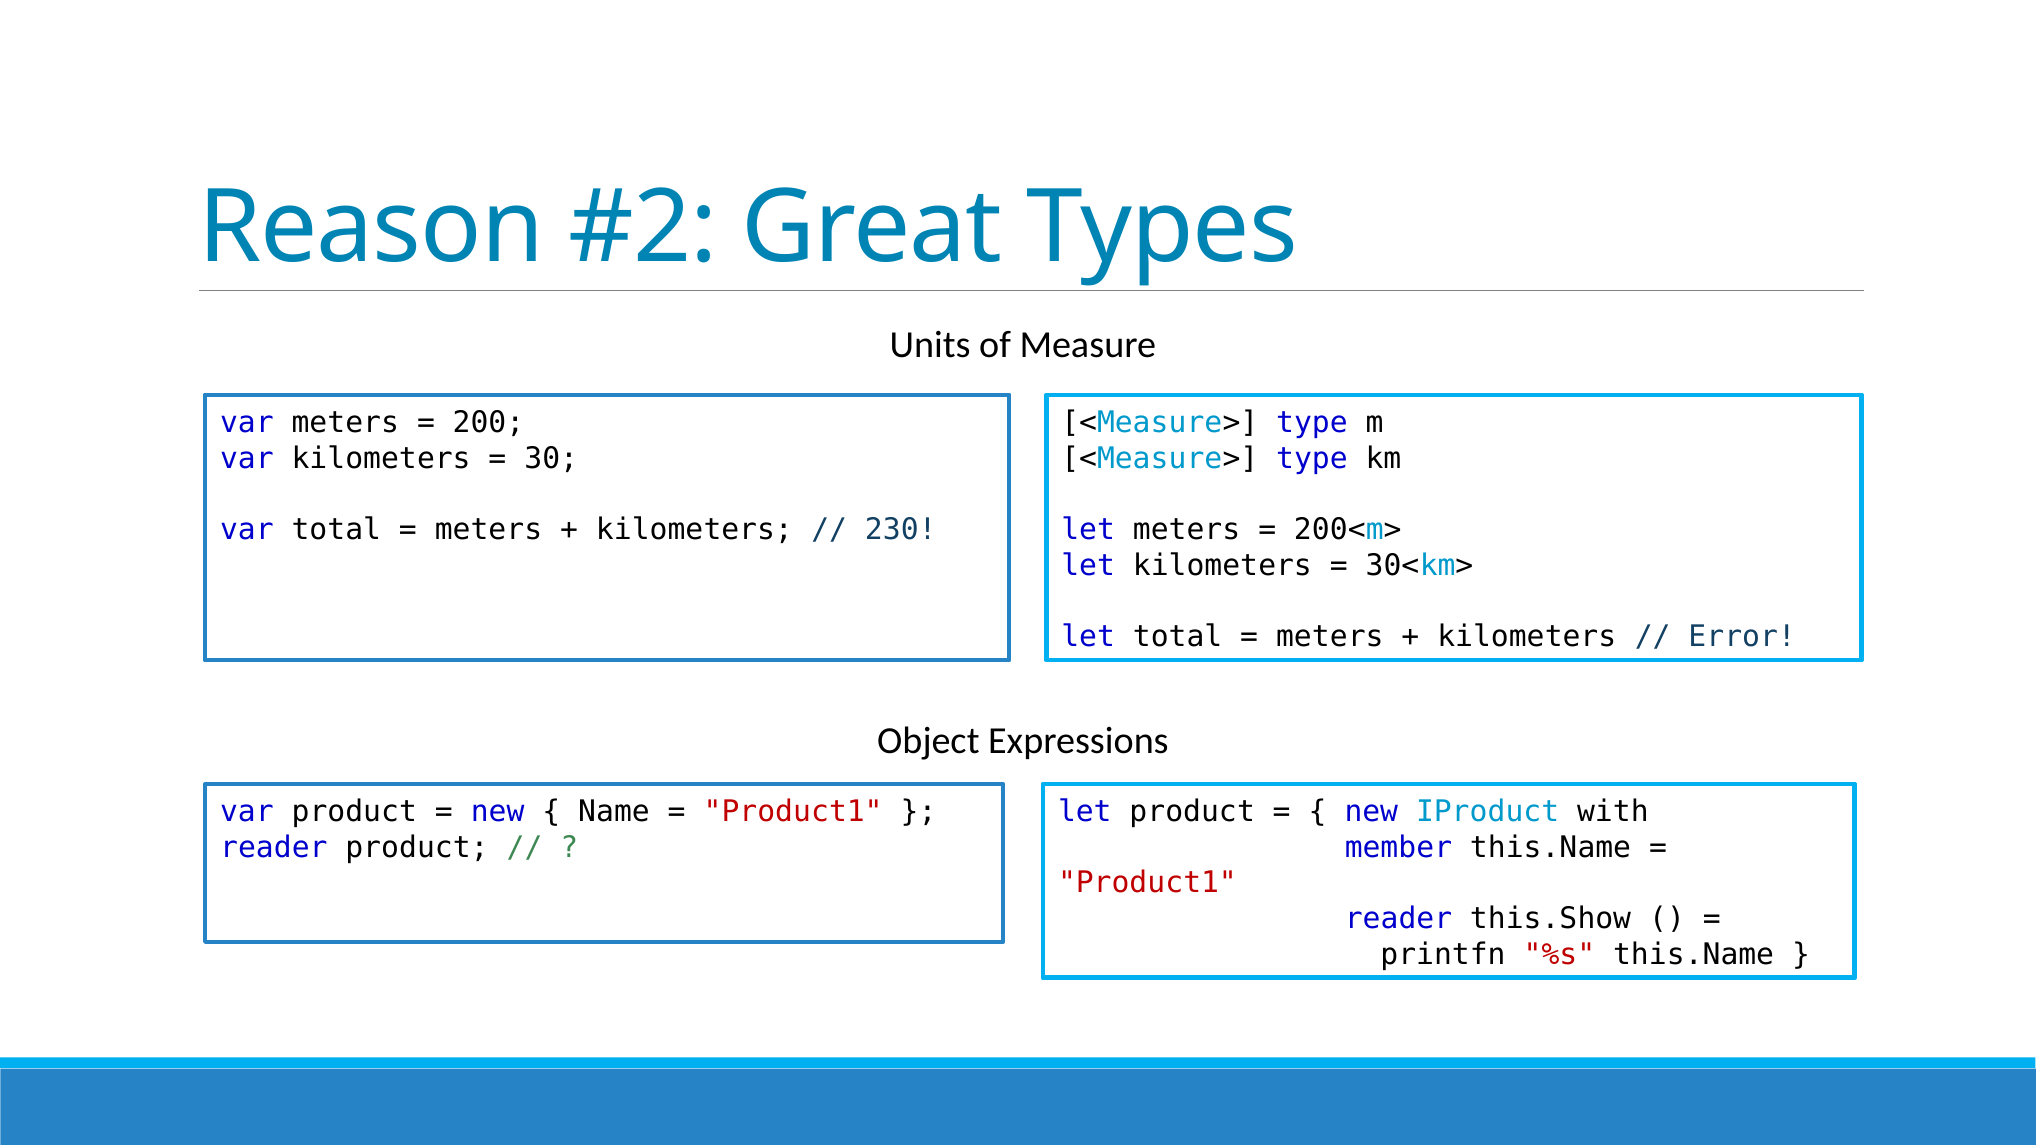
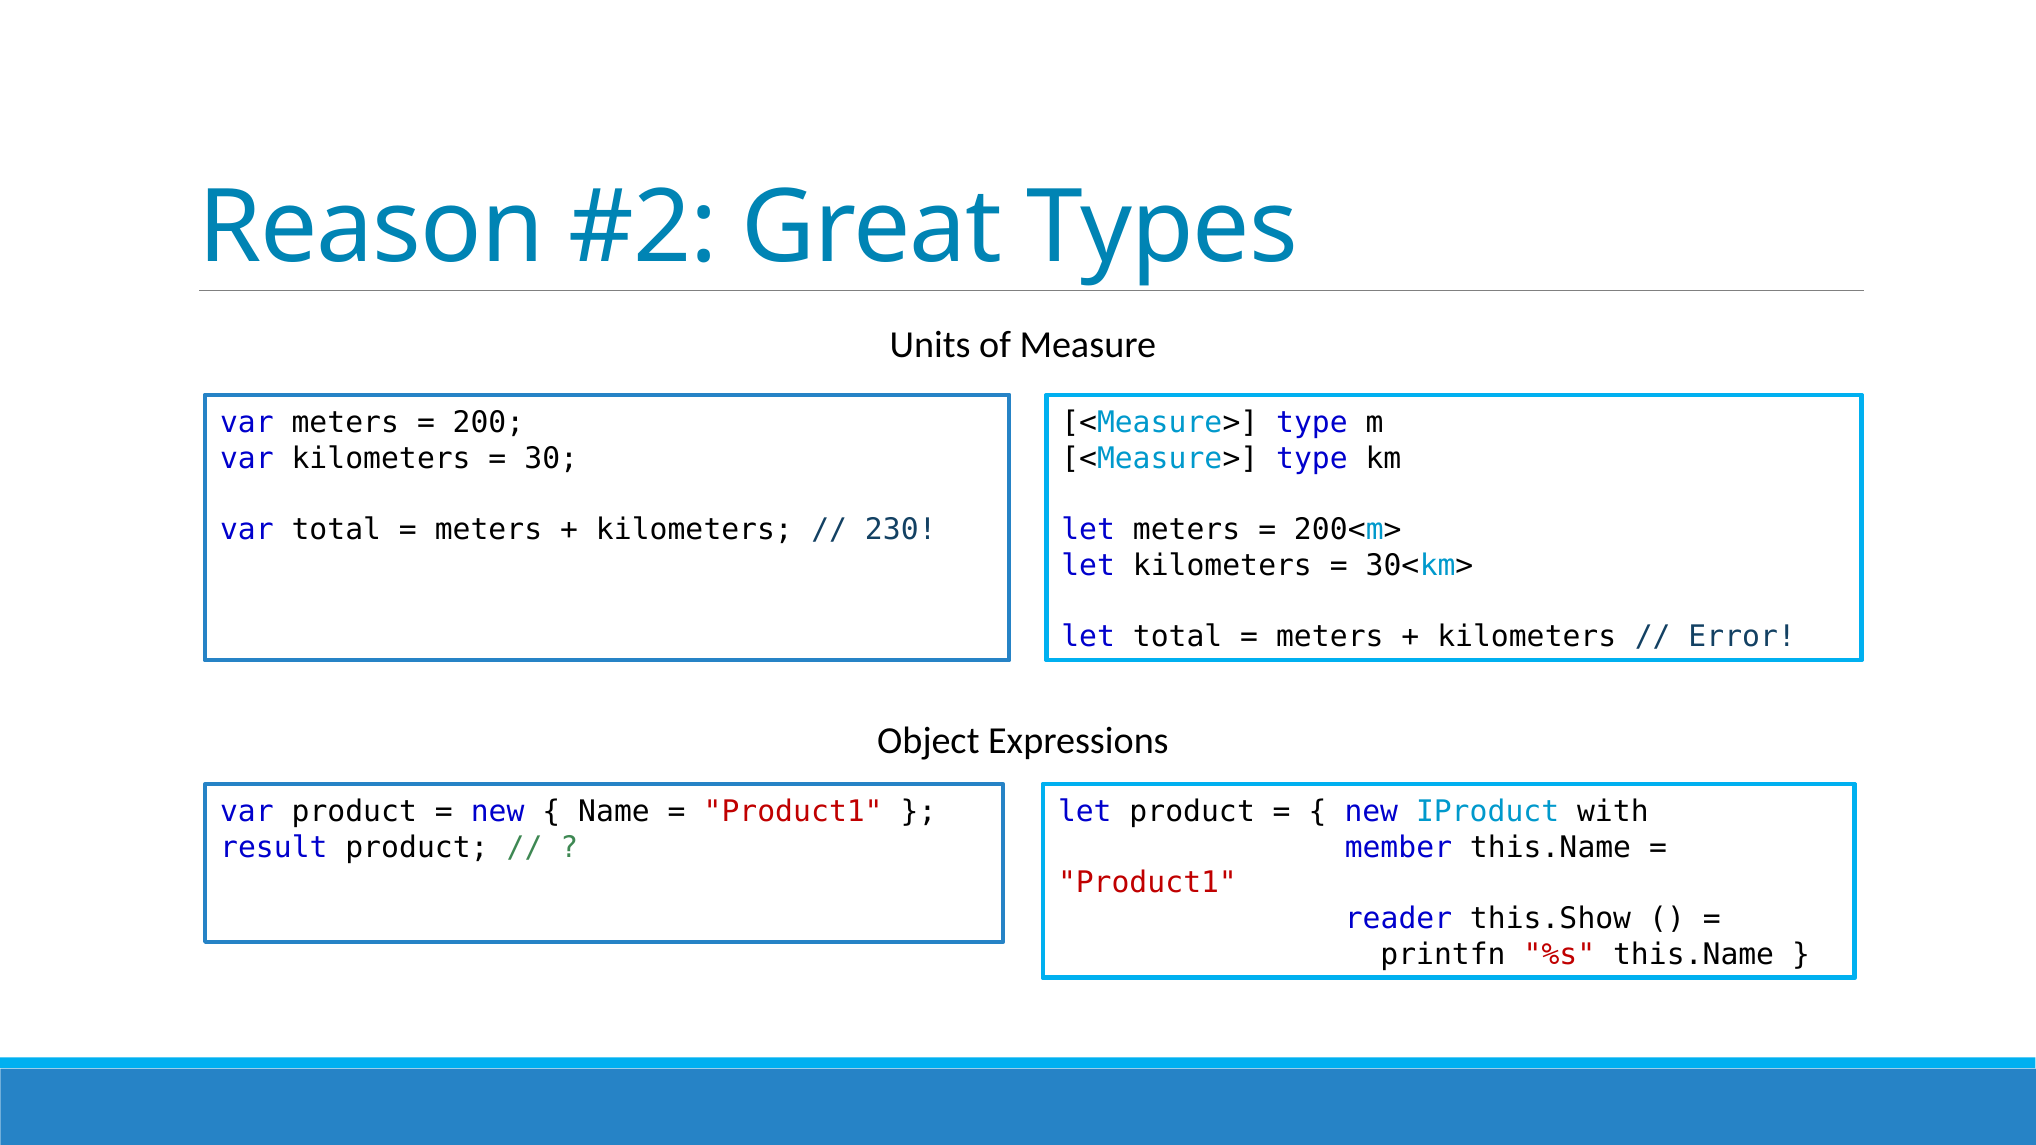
reader: reader -> result (274, 847)
